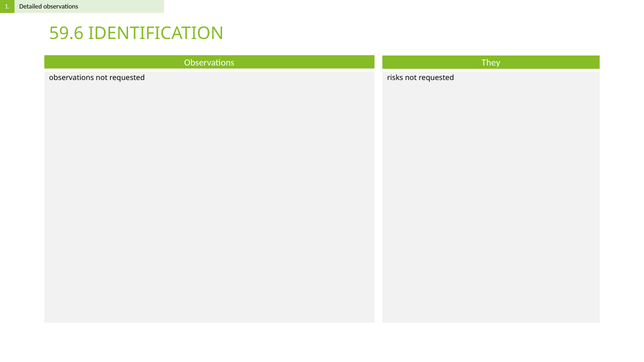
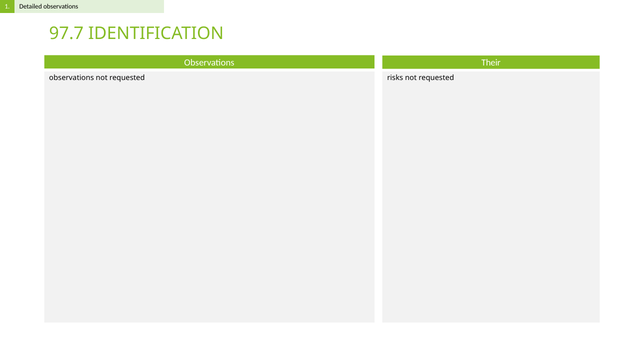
59.6: 59.6 -> 97.7 (66, 34)
They: They -> Their (491, 63)
